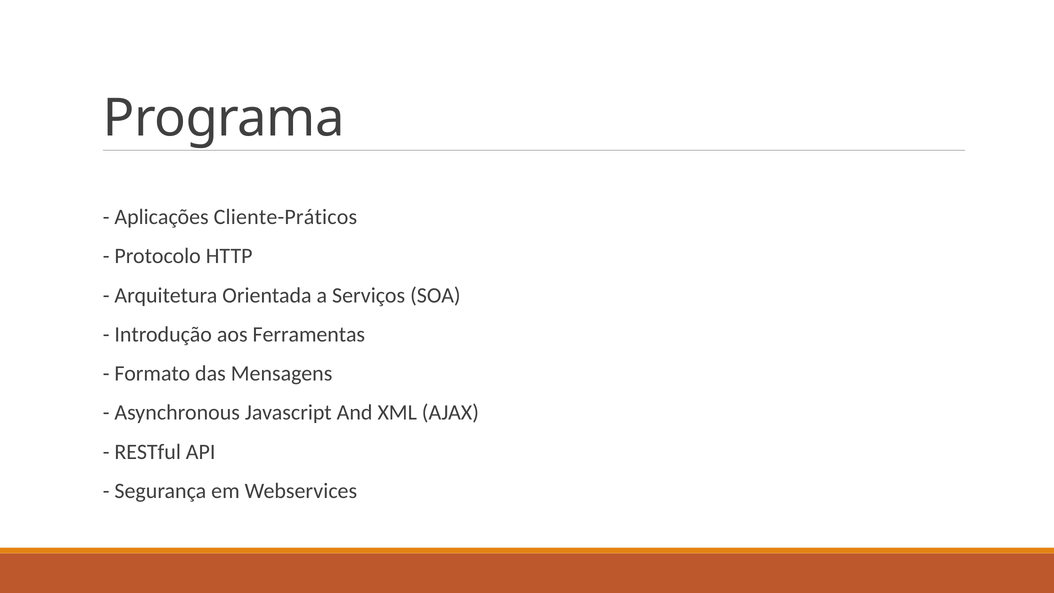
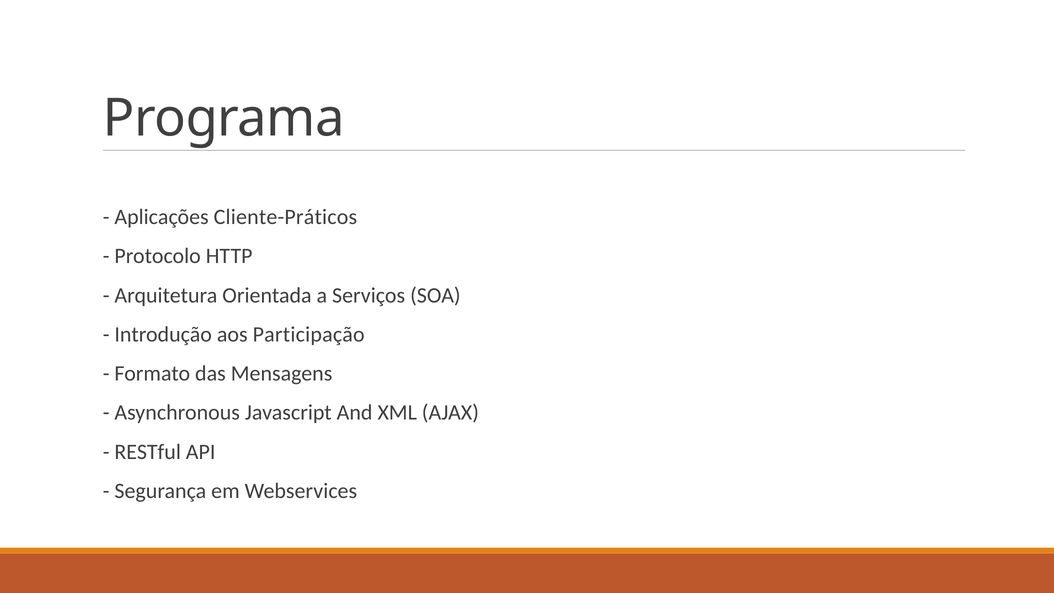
Ferramentas: Ferramentas -> Participação (309, 334)
